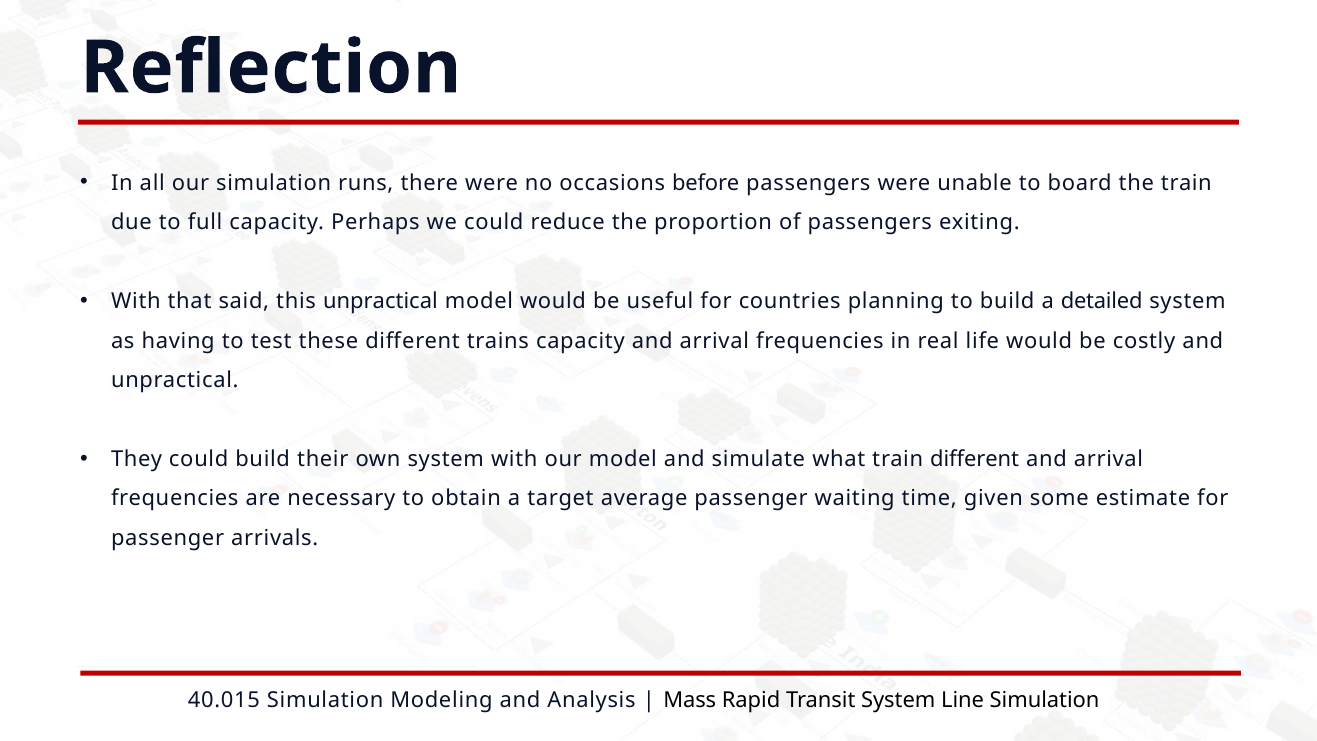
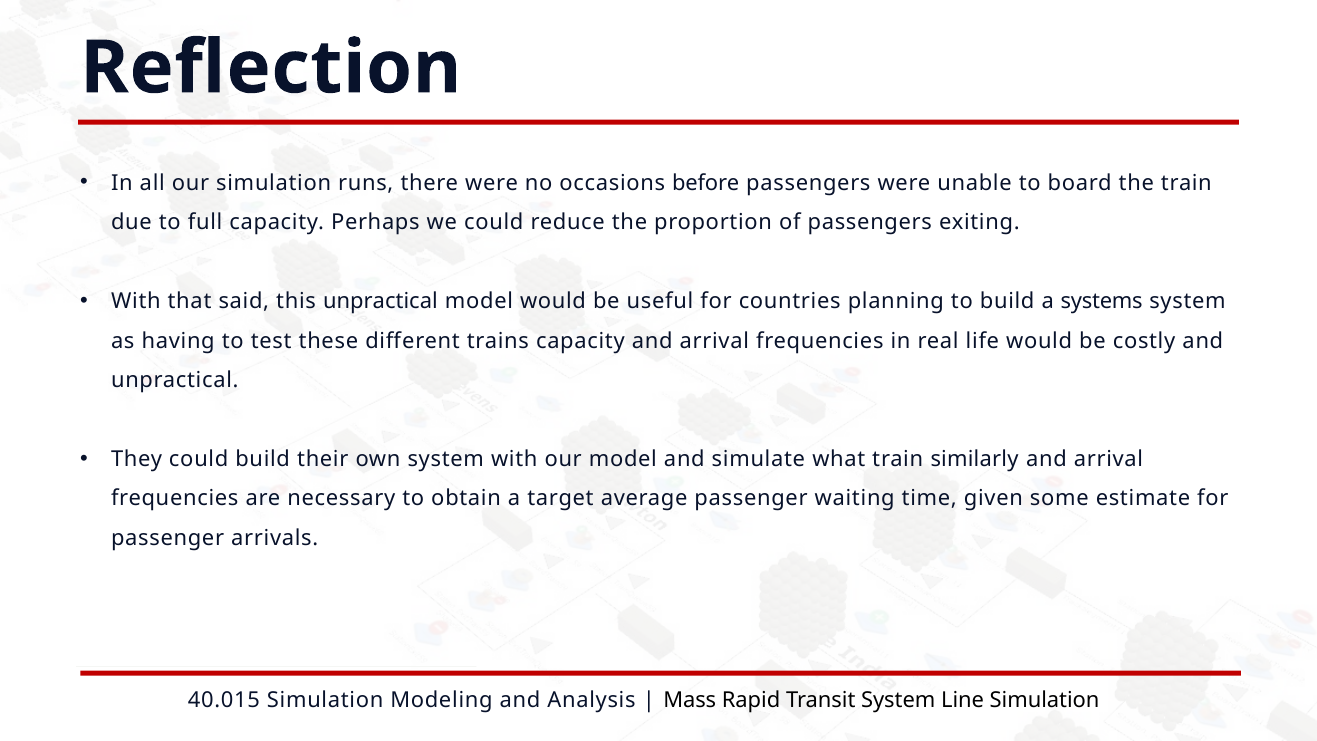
detailed: detailed -> systems (1102, 301)
train different: different -> similarly (974, 459)
